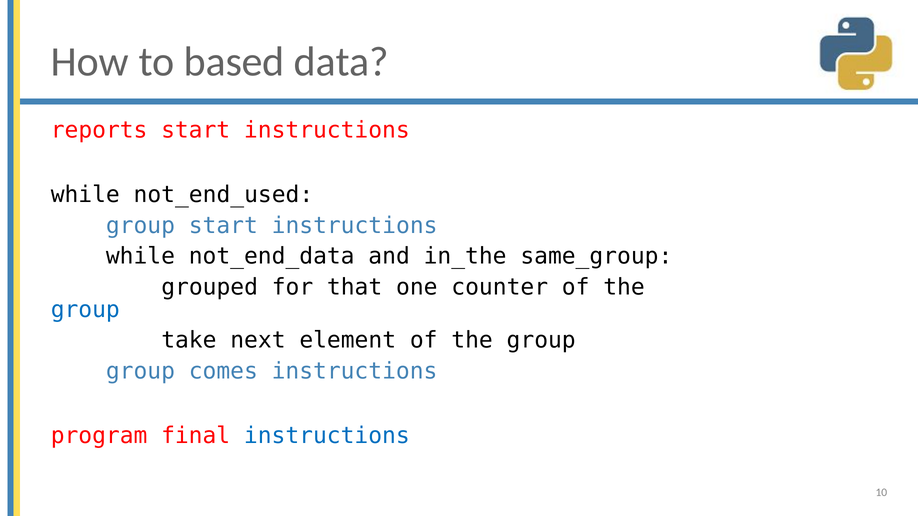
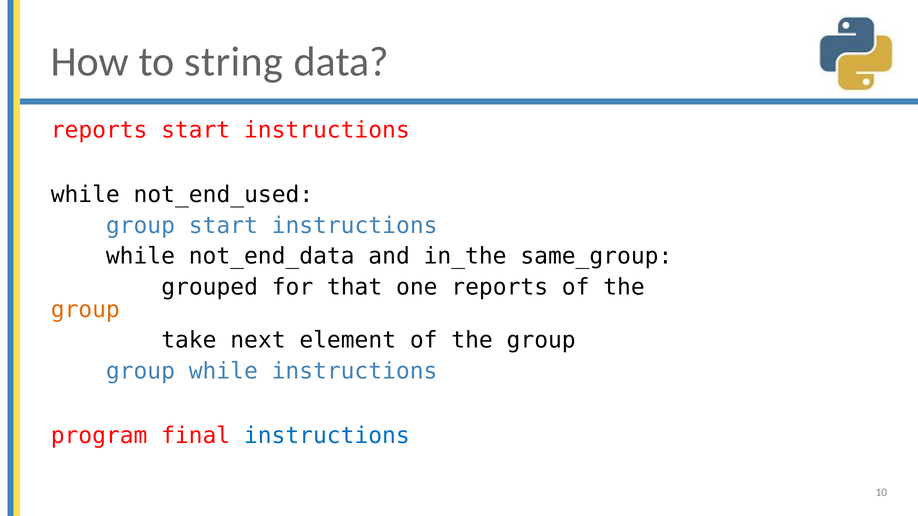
based: based -> string (234, 62)
one counter: counter -> reports (500, 287)
group colour: blue -> orange (85, 310)
group comes: comes -> while (223, 372)
